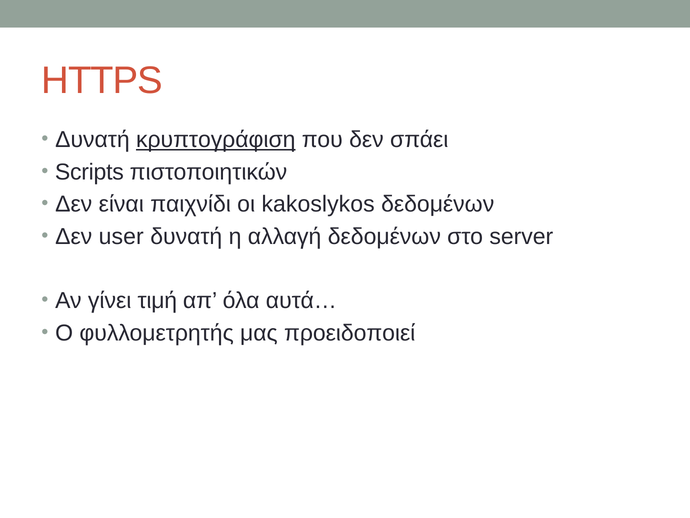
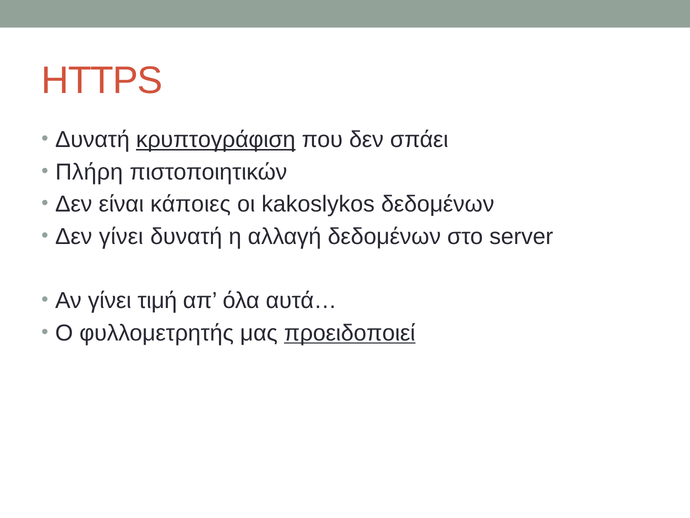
Scripts: Scripts -> Πλήρη (89, 172)
παιχνίδι: παιχνίδι -> κάποιες (191, 204)
Δεν user: user -> γίνει (121, 236)
προειδοποιεί underline: none -> present (350, 333)
